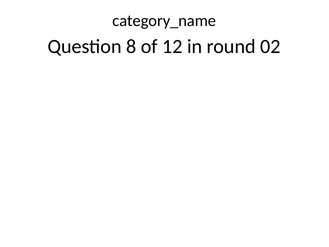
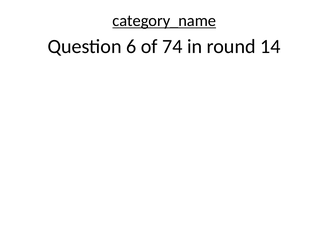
category_name underline: none -> present (164, 21)
8: 8 -> 6 (131, 46)
12: 12 -> 74 (172, 46)
02: 02 -> 14 (270, 46)
